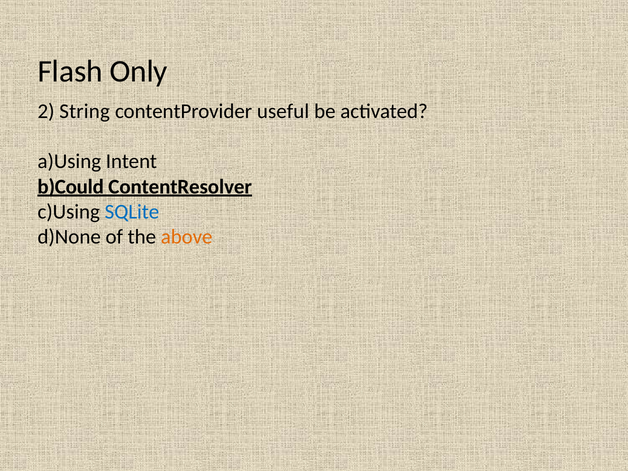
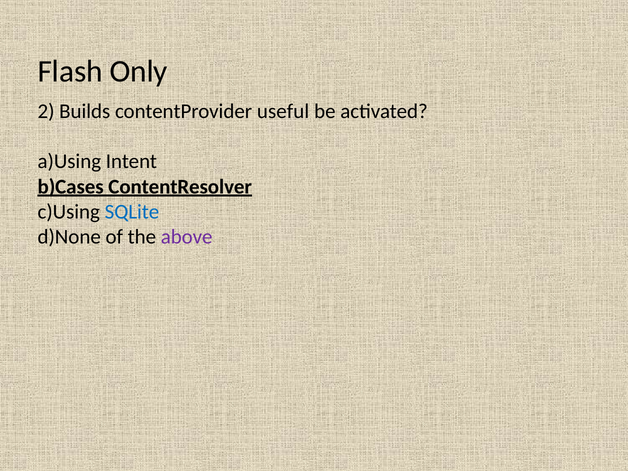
String: String -> Builds (85, 111)
b)Could: b)Could -> b)Cases (71, 187)
above colour: orange -> purple (187, 237)
